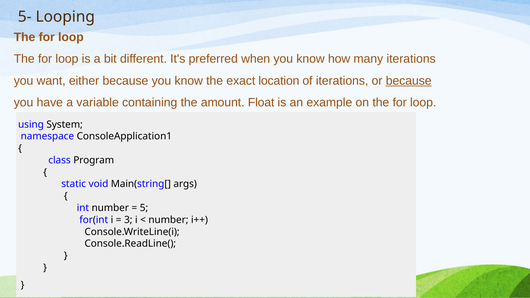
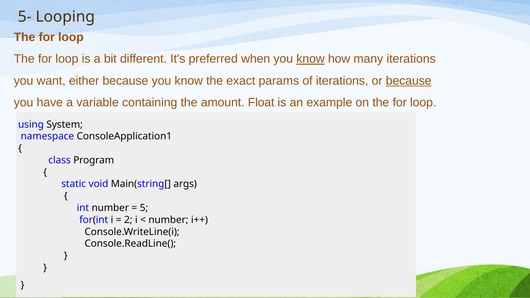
know underline: none -> present (311, 59)
location: location -> params (279, 81)
3: 3 -> 2 (128, 220)
